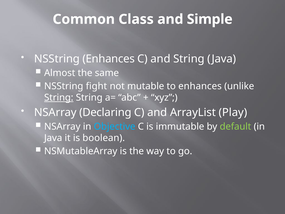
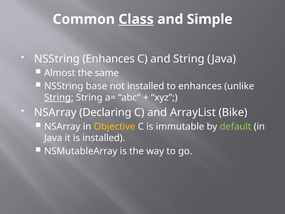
Class underline: none -> present (136, 19)
fight: fight -> base (96, 86)
not mutable: mutable -> installed (146, 86)
Play: Play -> Bike (233, 112)
Objective colour: light blue -> yellow (115, 126)
is boolean: boolean -> installed (104, 138)
